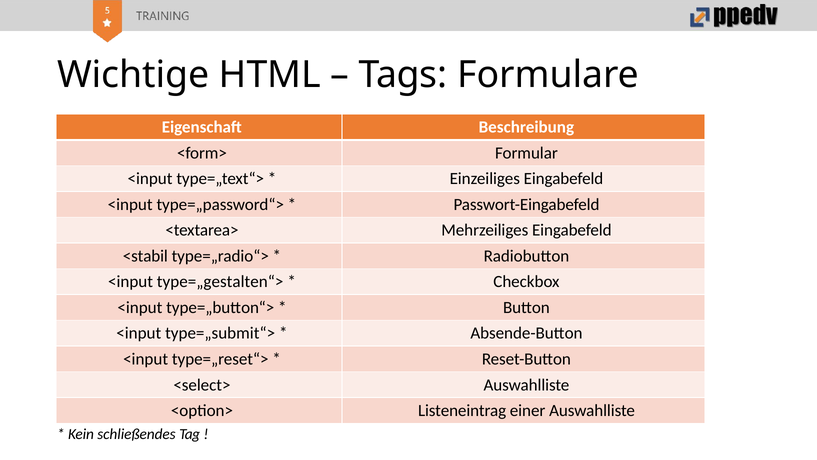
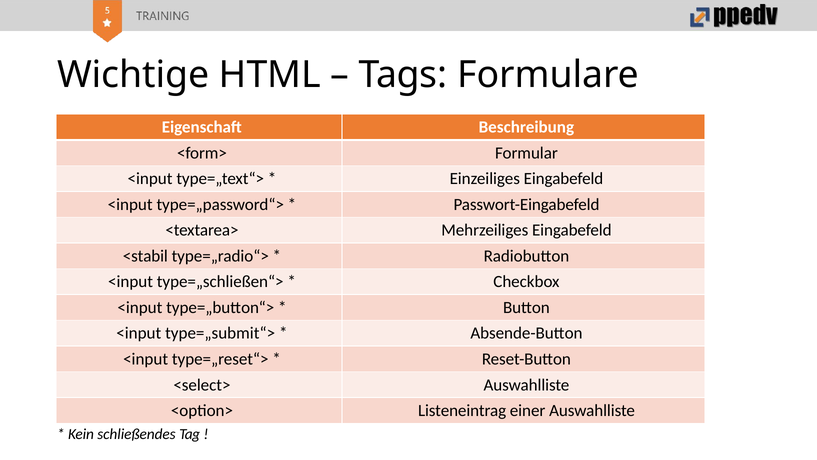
type=„gestalten“>: type=„gestalten“> -> type=„schließen“> (220, 282)
